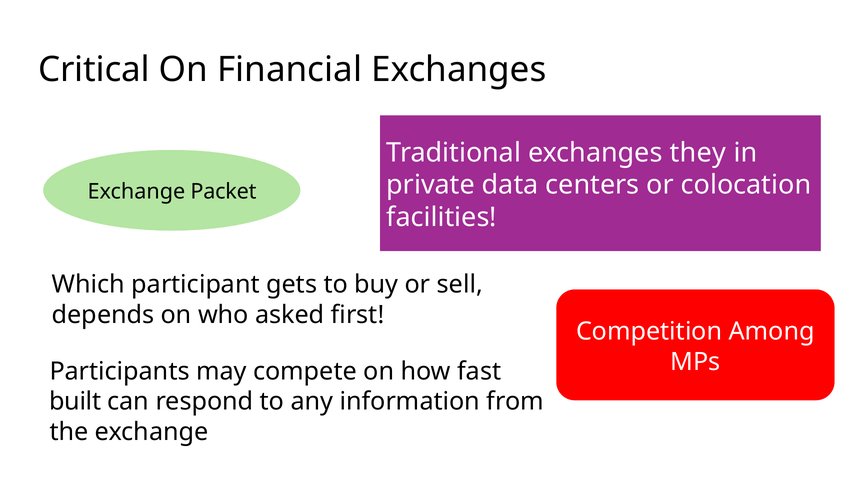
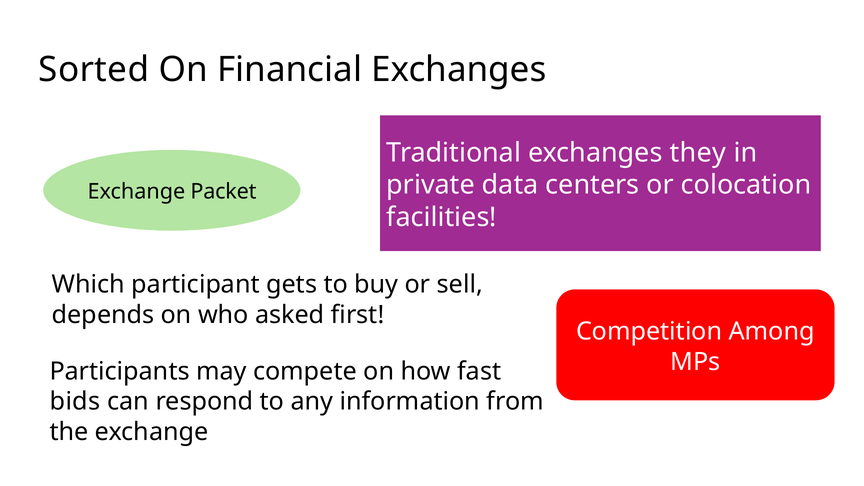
Critical: Critical -> Sorted (94, 69)
built: built -> bids (75, 402)
